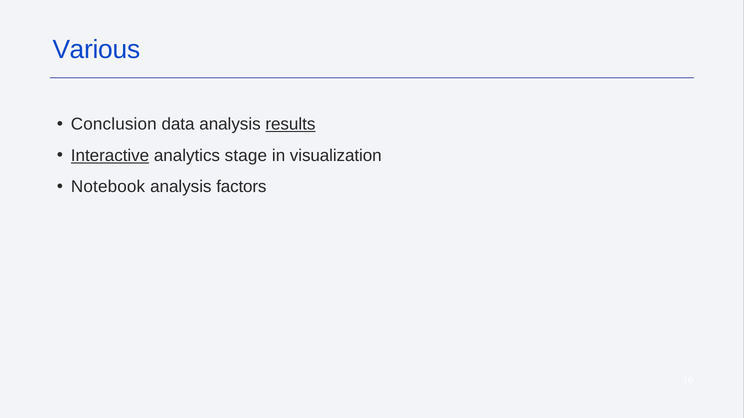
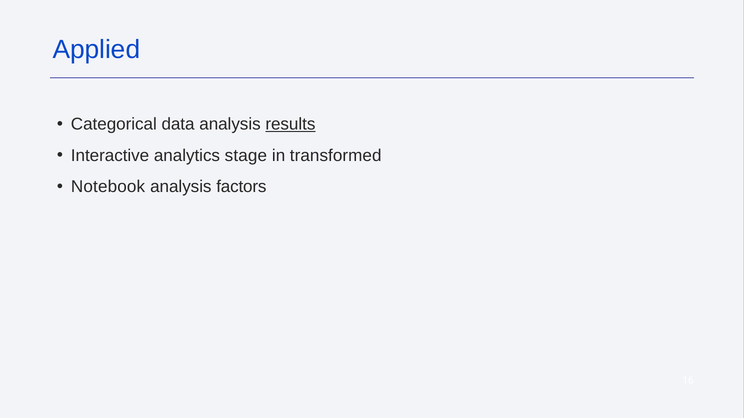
Various: Various -> Applied (96, 50)
Conclusion: Conclusion -> Categorical (114, 124)
Interactive underline: present -> none (110, 156)
visualization: visualization -> transformed (336, 156)
